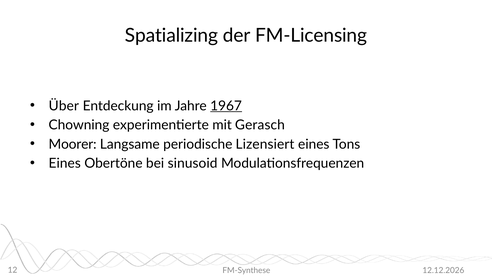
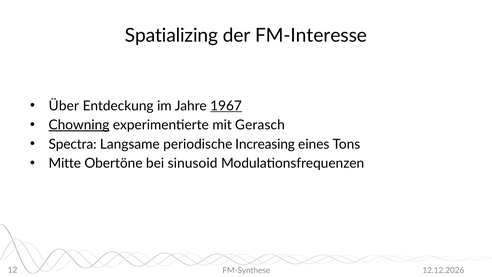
FM-Licensing: FM-Licensing -> FM-Interesse (311, 35)
Chowning underline: none -> present (79, 125)
Moorer: Moorer -> Spectra (73, 144)
Lizensiert: Lizensiert -> Increasing (265, 144)
Eines: Eines -> Mitte (65, 163)
